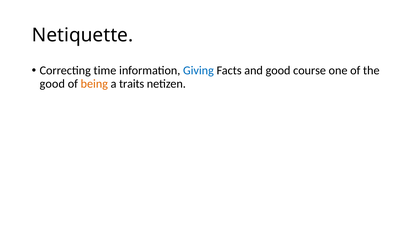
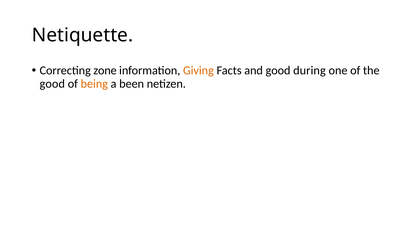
time: time -> zone (105, 71)
Giving colour: blue -> orange (198, 71)
course: course -> during (309, 71)
traits: traits -> been (132, 84)
